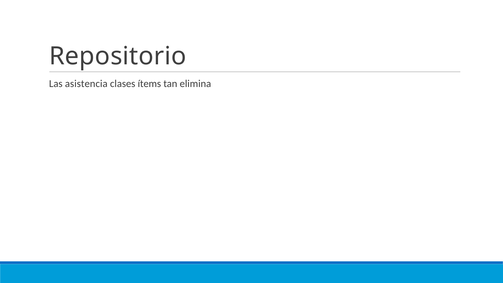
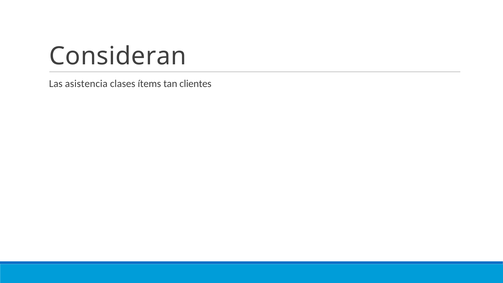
Repositorio: Repositorio -> Consideran (118, 56)
elimina: elimina -> clientes (195, 84)
